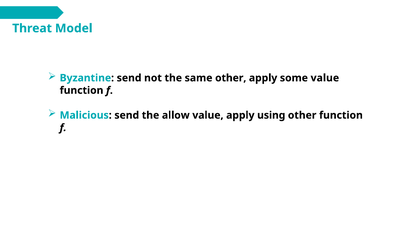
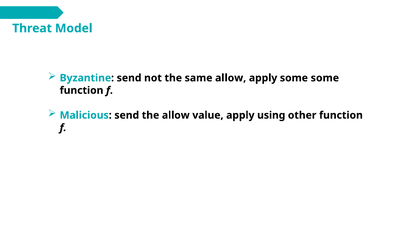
same other: other -> allow (231, 78)
some value: value -> some (325, 78)
